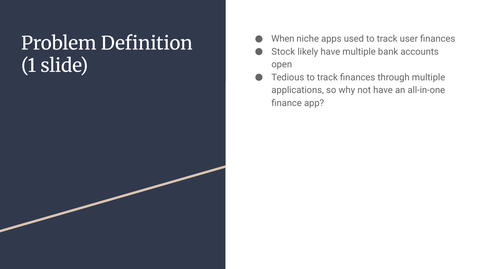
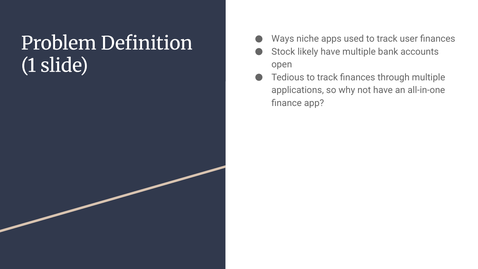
When: When -> Ways (283, 39)
